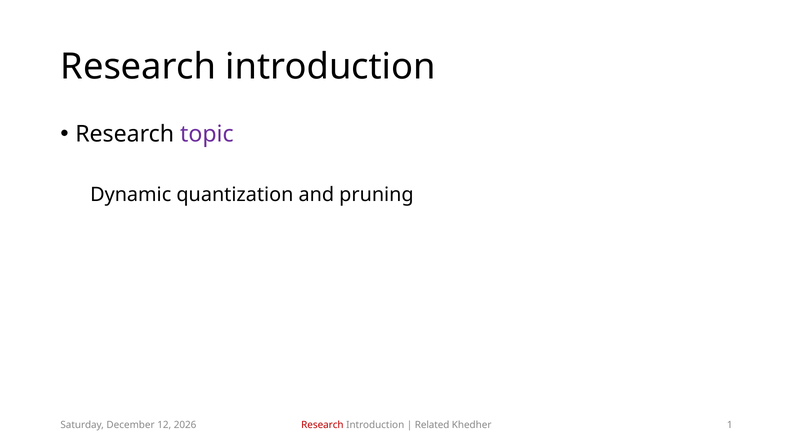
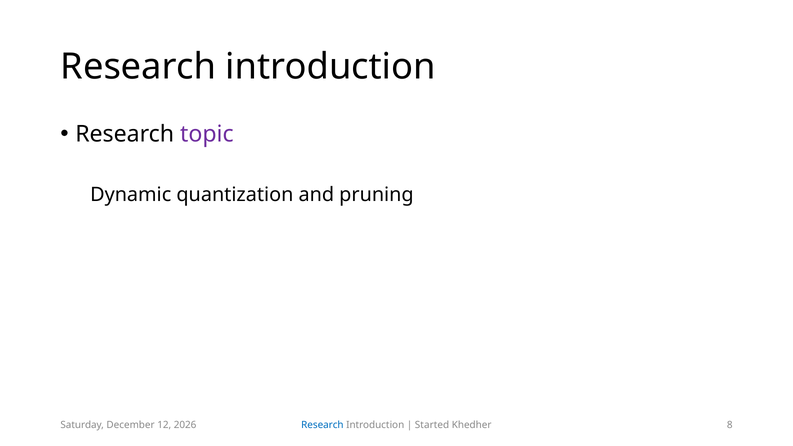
Research colour: red -> blue (322, 425)
Related: Related -> Started (432, 425)
1: 1 -> 8 (730, 425)
